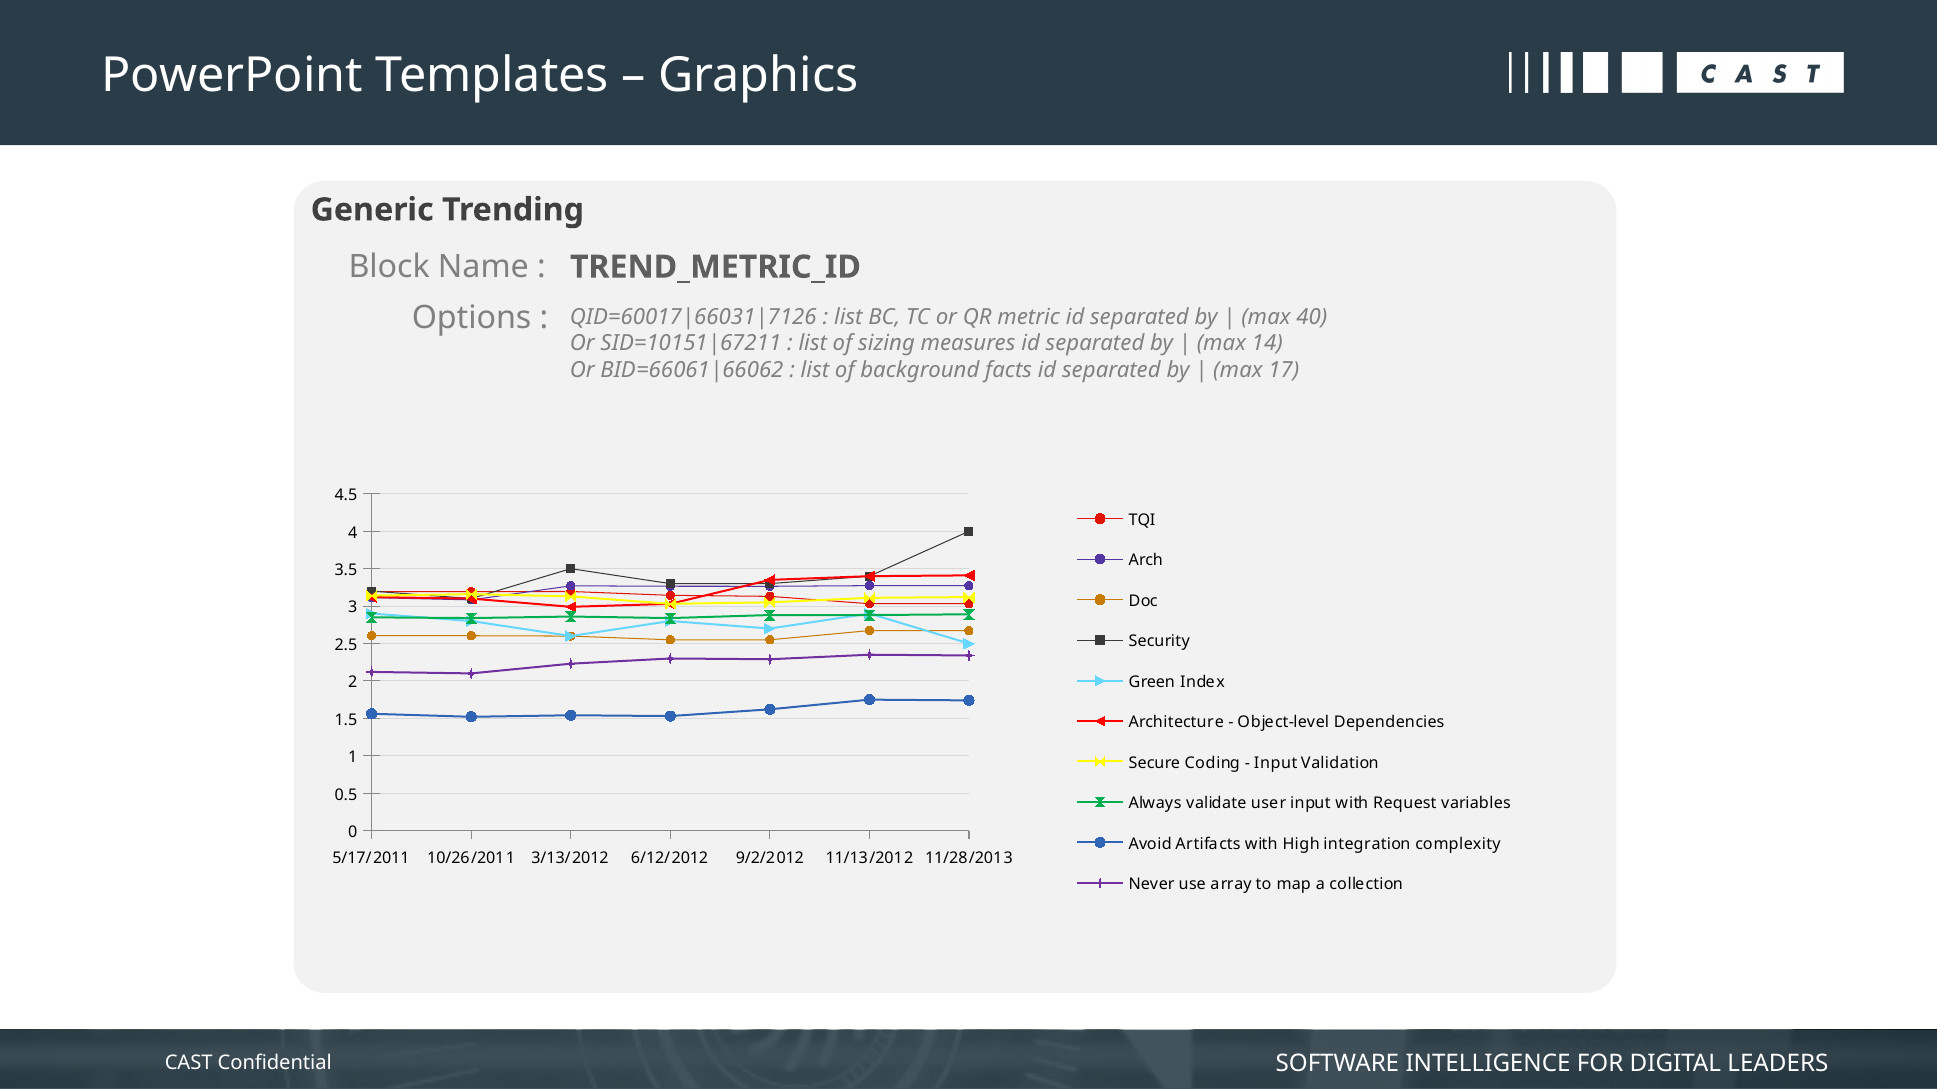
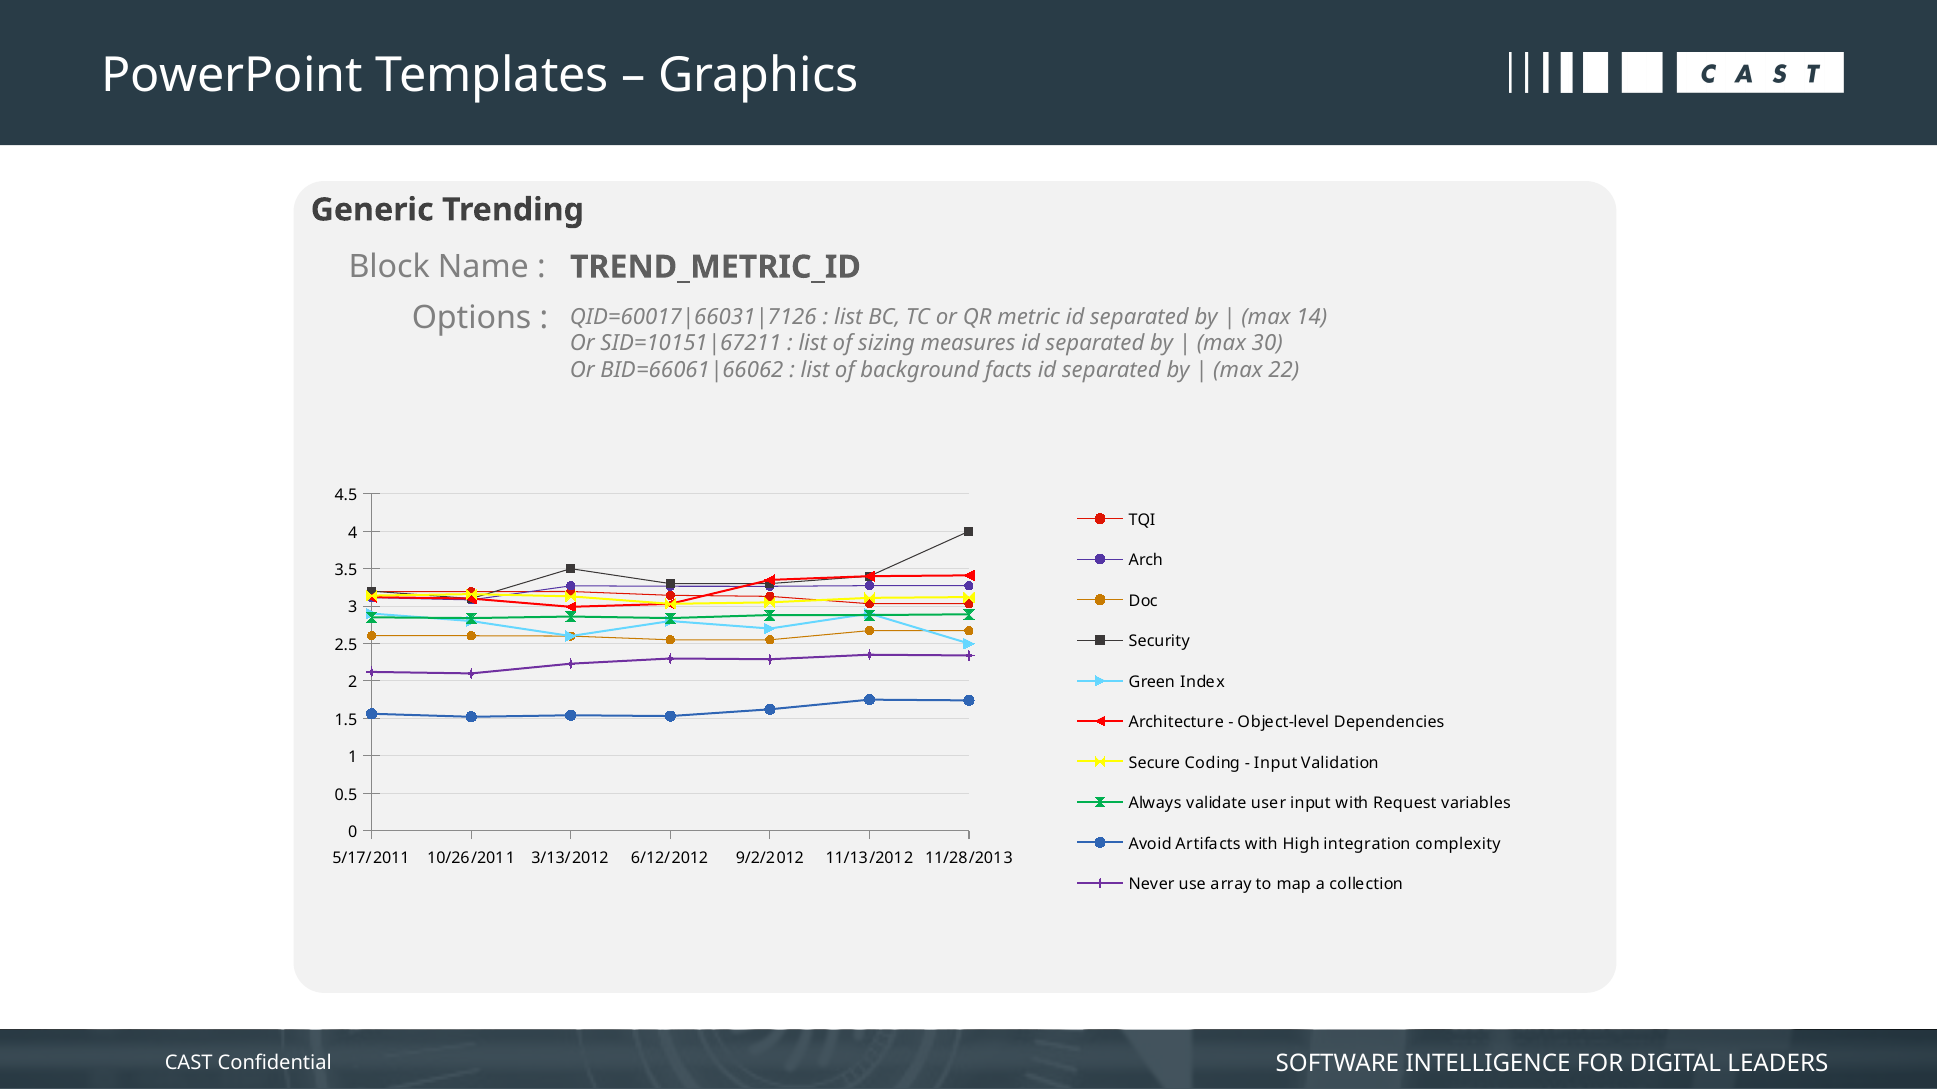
40: 40 -> 14 (1312, 317)
14: 14 -> 30 (1267, 344)
17: 17 -> 22 (1284, 370)
